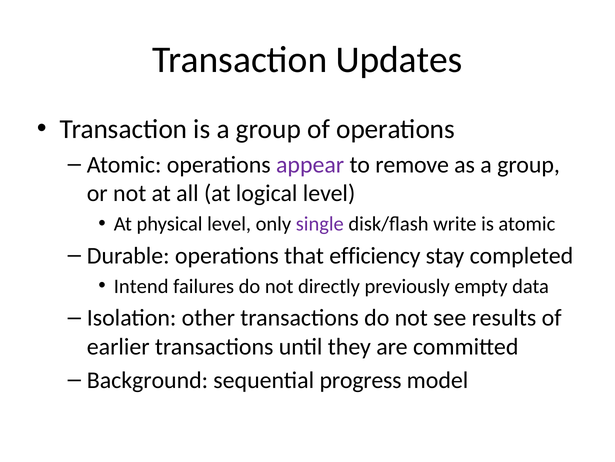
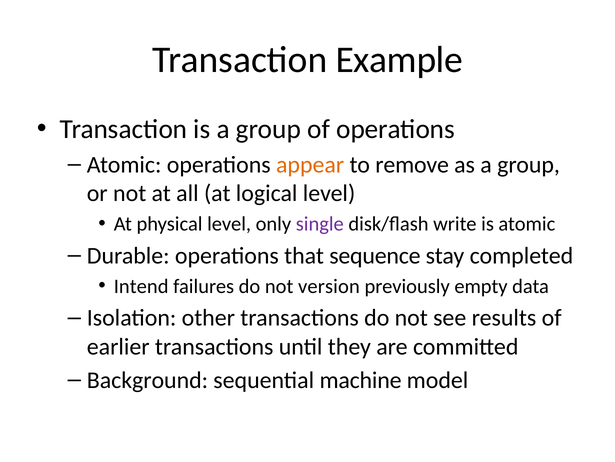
Updates: Updates -> Example (399, 60)
appear colour: purple -> orange (310, 164)
efficiency: efficiency -> sequence (375, 255)
directly: directly -> version (329, 286)
progress: progress -> machine (361, 380)
